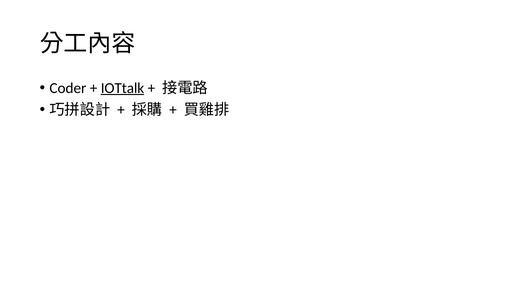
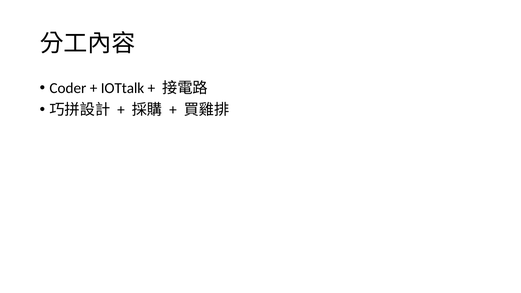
IOTtalk underline: present -> none (122, 88)
